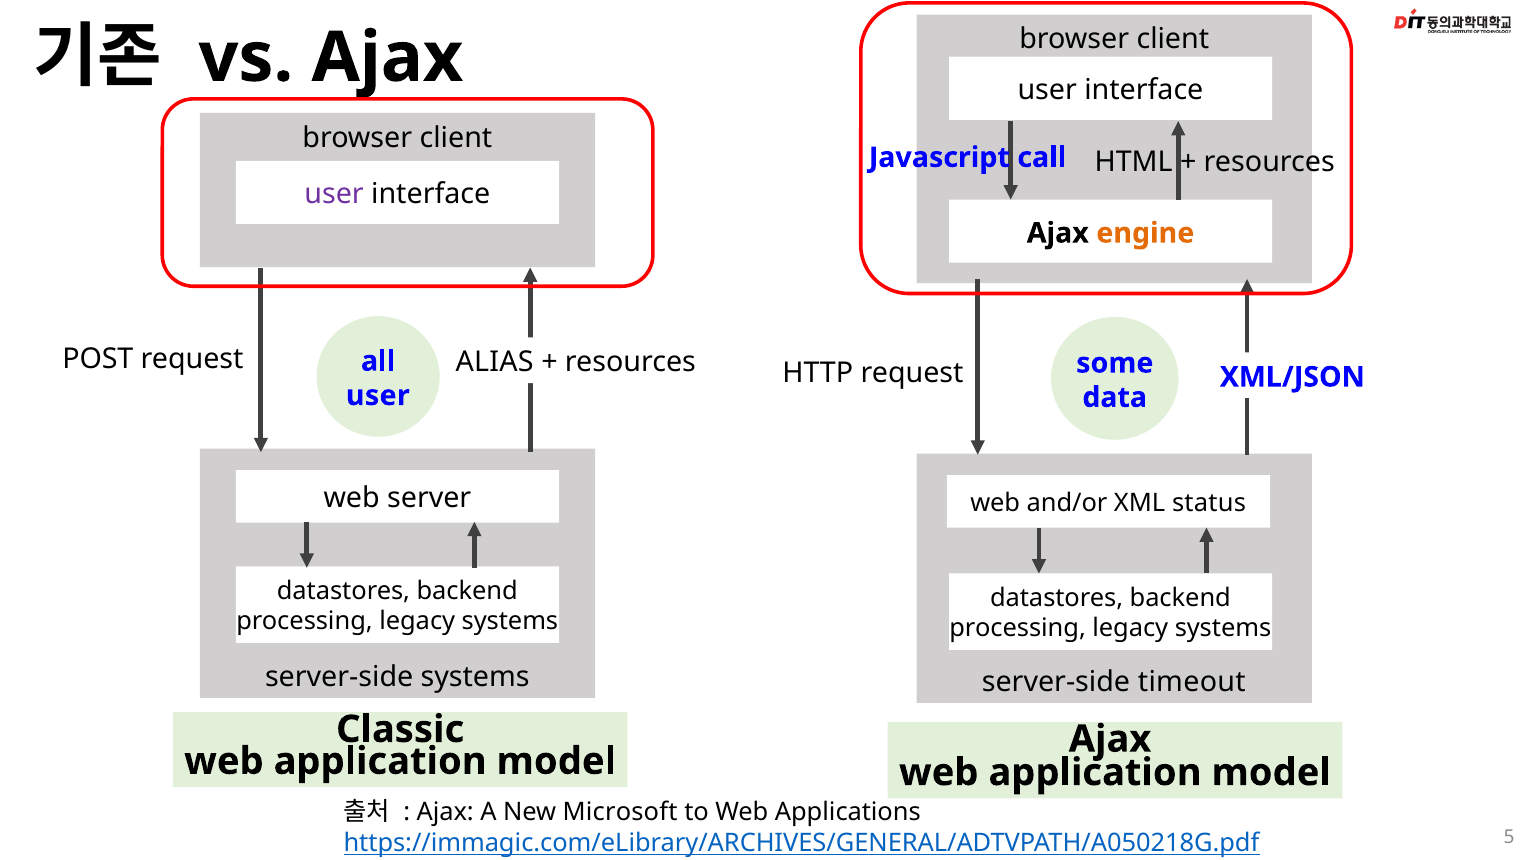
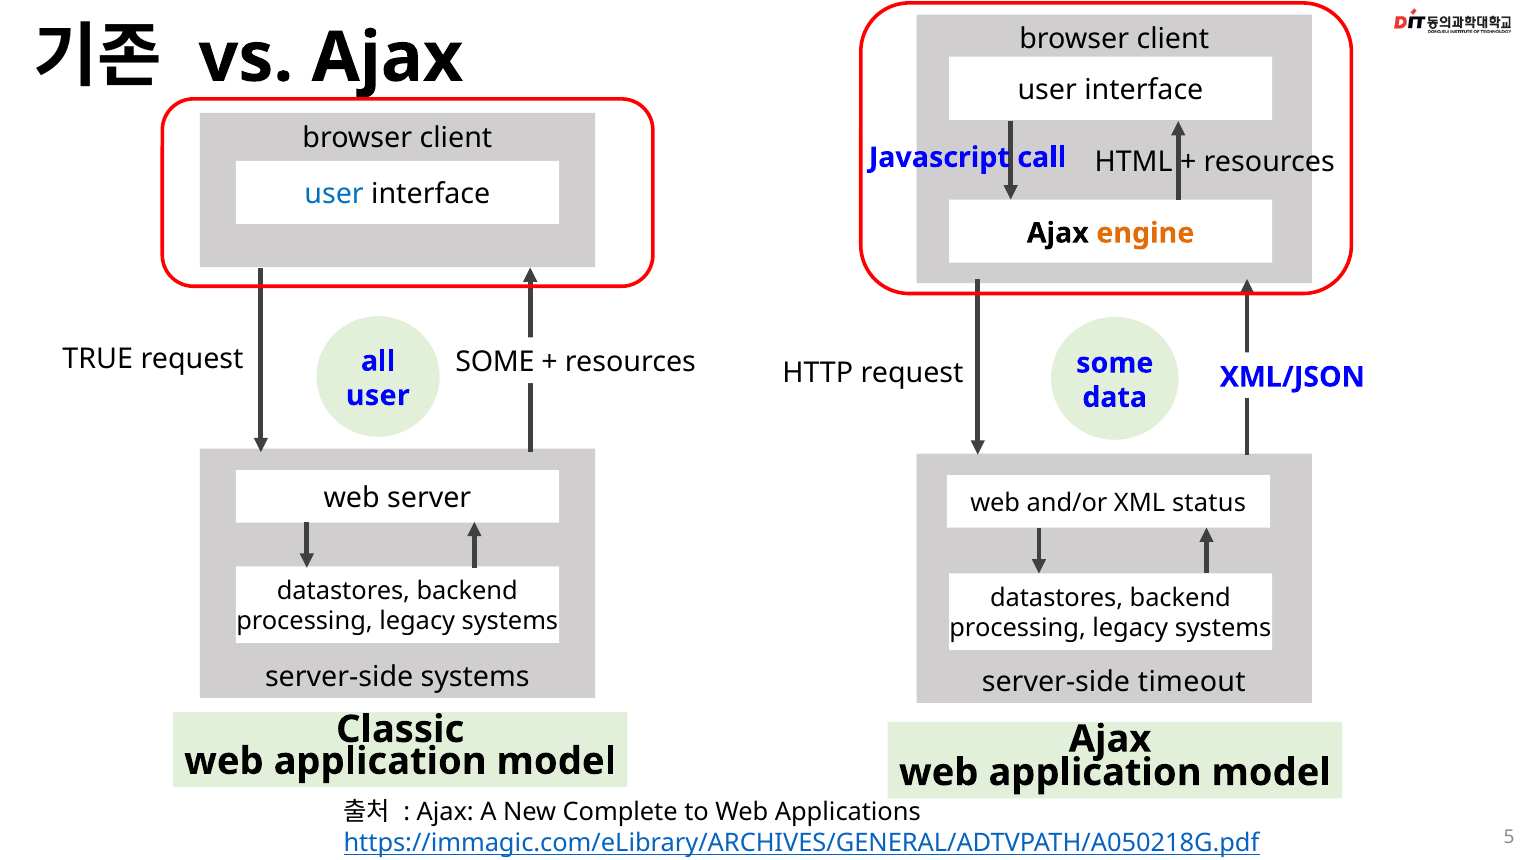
user colour: purple -> blue (334, 194)
POST: POST -> TRUE (98, 359)
request ALIAS: ALIAS -> SOME (495, 362)
Microsoft: Microsoft -> Complete (620, 812)
